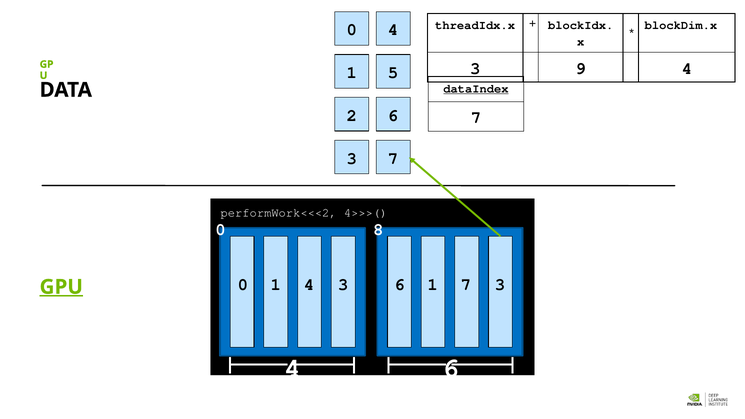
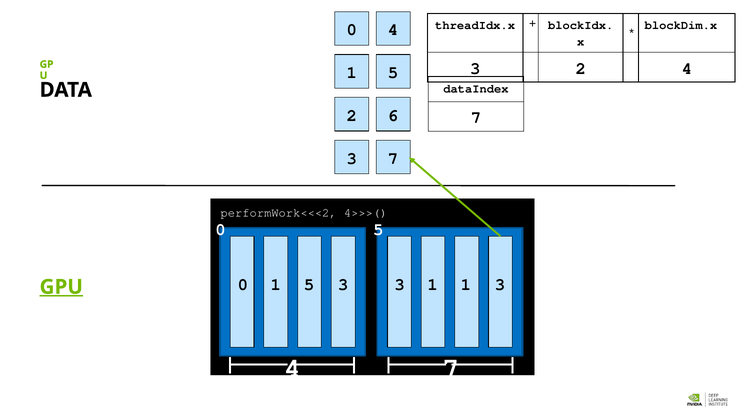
3 9: 9 -> 2 (581, 68)
dataIndex underline: present -> none (476, 89)
0 8: 8 -> 5 (378, 229)
1 4: 4 -> 5 (309, 285)
3 6: 6 -> 3 (400, 284)
1 7: 7 -> 1 (466, 284)
4 6: 6 -> 7 (451, 368)
